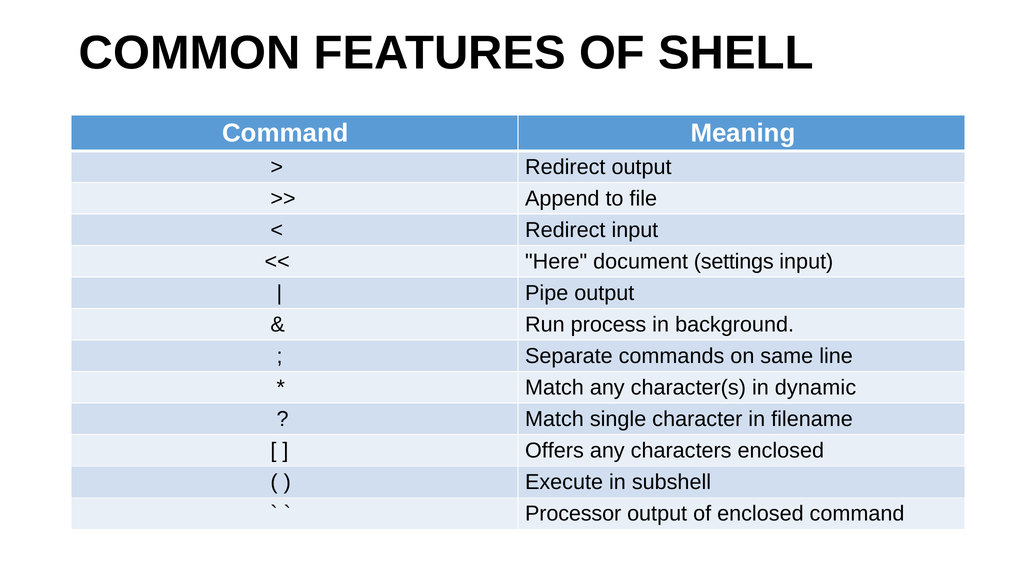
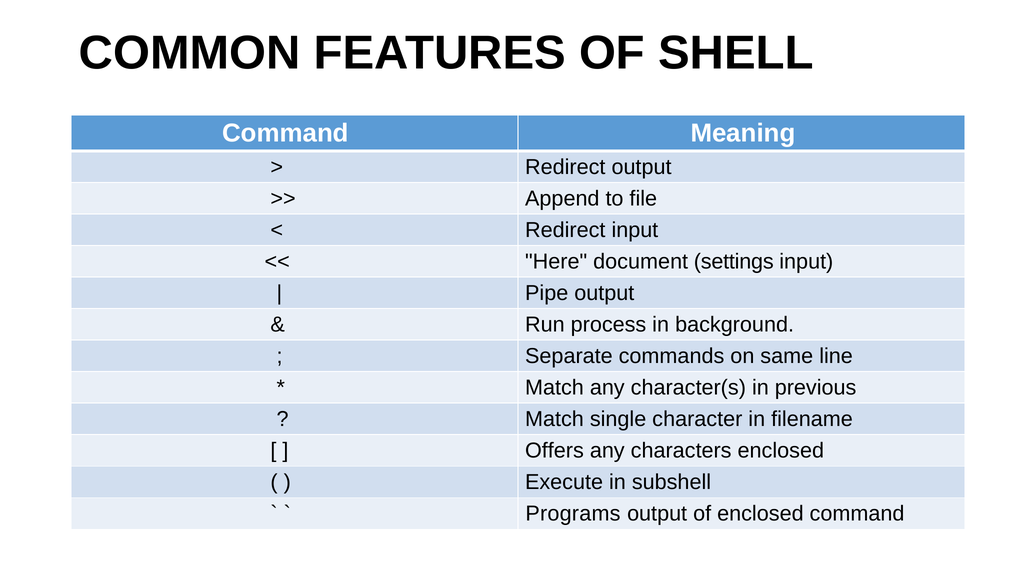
dynamic: dynamic -> previous (816, 388)
Processor: Processor -> Programs (573, 514)
